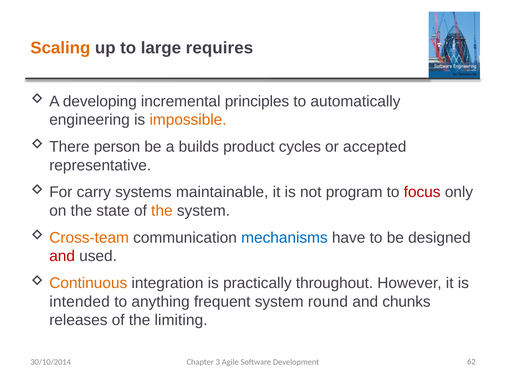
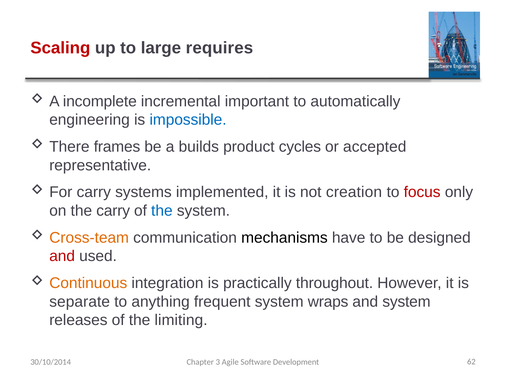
Scaling colour: orange -> red (60, 48)
developing: developing -> incomplete (100, 101)
principles: principles -> important (257, 101)
impossible colour: orange -> blue (188, 120)
person: person -> frames (117, 147)
maintainable: maintainable -> implemented (222, 192)
program: program -> creation (354, 192)
the state: state -> carry (113, 211)
the colour: orange -> blue (162, 211)
mechanisms colour: blue -> black (284, 238)
intended: intended -> separate (80, 302)
round: round -> wraps (328, 302)
and chunks: chunks -> system (406, 302)
